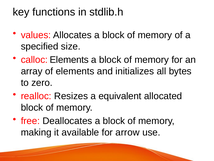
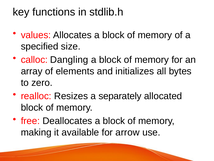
calloc Elements: Elements -> Dangling (69, 60)
equivalent: equivalent -> separately (120, 96)
